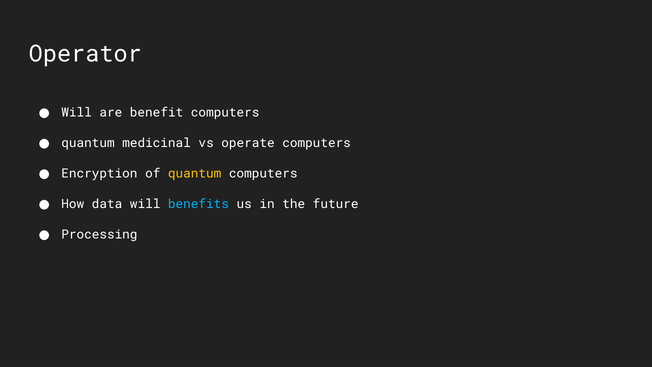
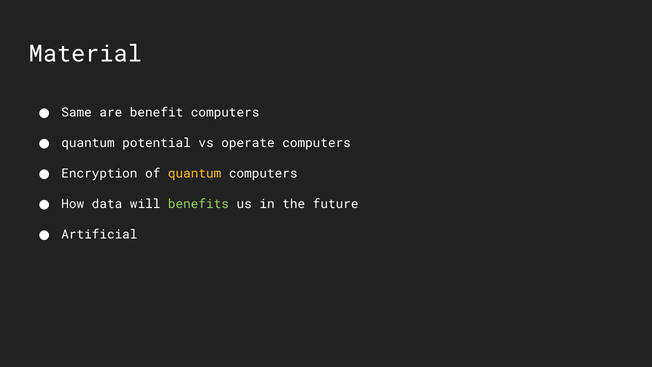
Operator: Operator -> Material (85, 54)
Will: Will -> Same (77, 112)
medicinal: medicinal -> potential (157, 143)
benefits colour: light blue -> light green (198, 204)
Processing: Processing -> Artificial (99, 234)
